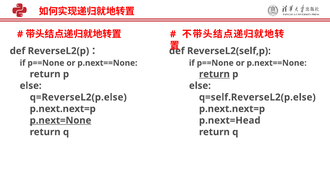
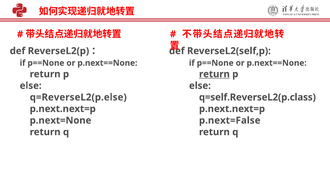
q=self.ReverseL2(p.else: q=self.ReverseL2(p.else -> q=self.ReverseL2(p.class (257, 97)
p.next=None underline: present -> none (61, 120)
p.next=Head: p.next=Head -> p.next=False (230, 120)
